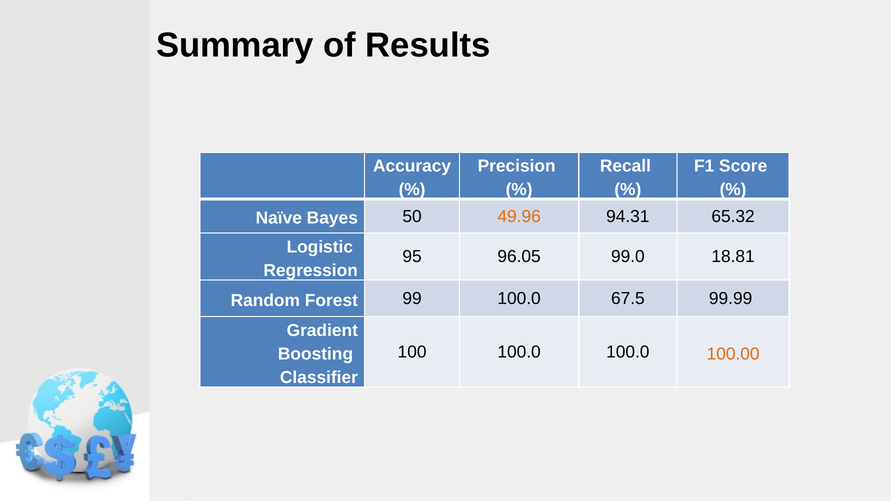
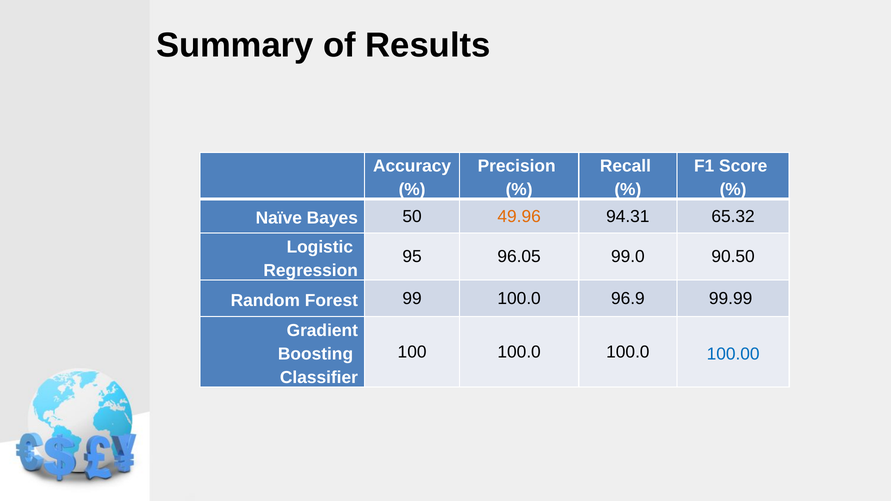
18.81: 18.81 -> 90.50 (733, 257)
67.5: 67.5 -> 96.9 (628, 299)
100.00 colour: orange -> blue (733, 354)
